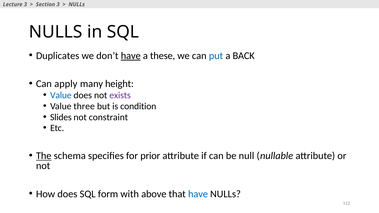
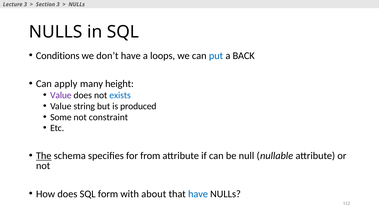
Duplicates: Duplicates -> Conditions (58, 56)
have underline: present -> none (131, 56)
these: these -> loops (163, 56)
Value colour: blue -> purple (61, 95)
exists colour: purple -> blue (120, 95)
three: three -> string (84, 106)
condition: condition -> produced (138, 106)
Slides: Slides -> Some (61, 117)
prior: prior -> from (150, 156)
above: above -> about (154, 194)
